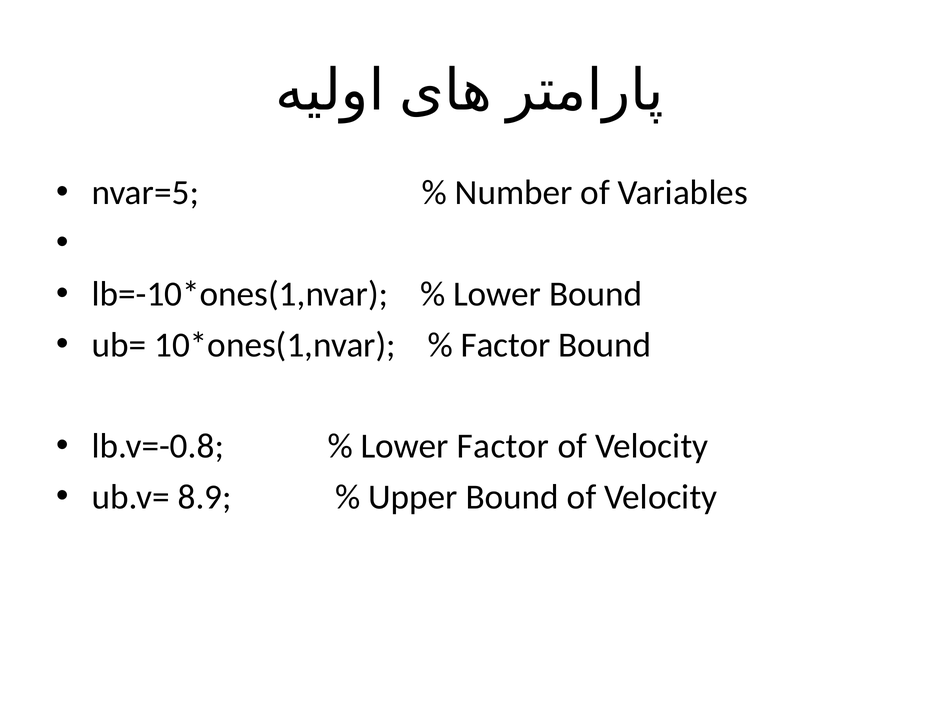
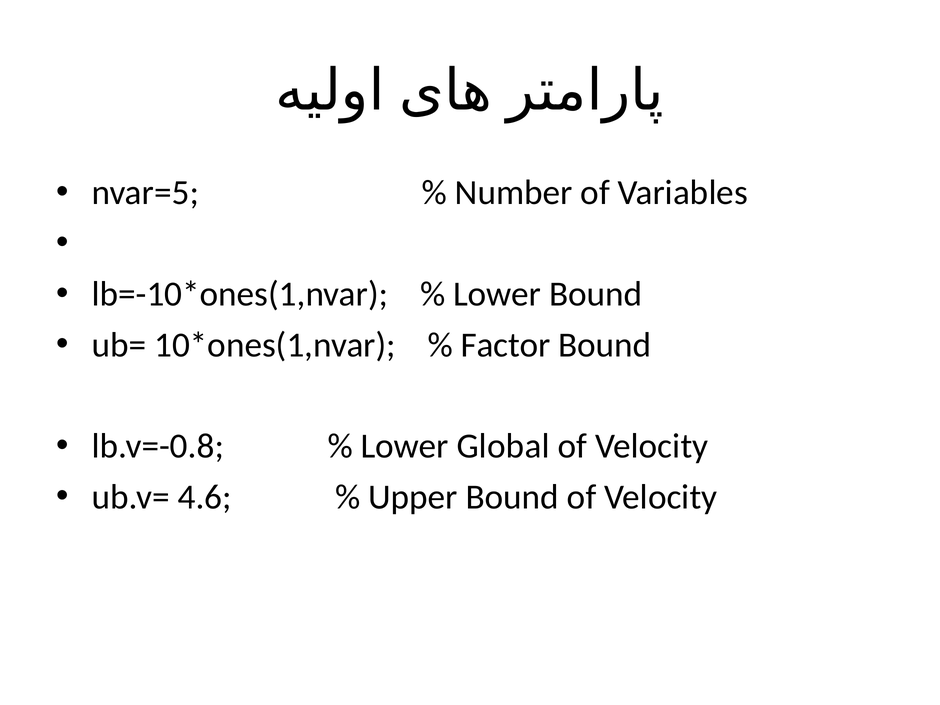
Lower Factor: Factor -> Global (503, 446)
8.9: 8.9 -> 4.6 (205, 497)
